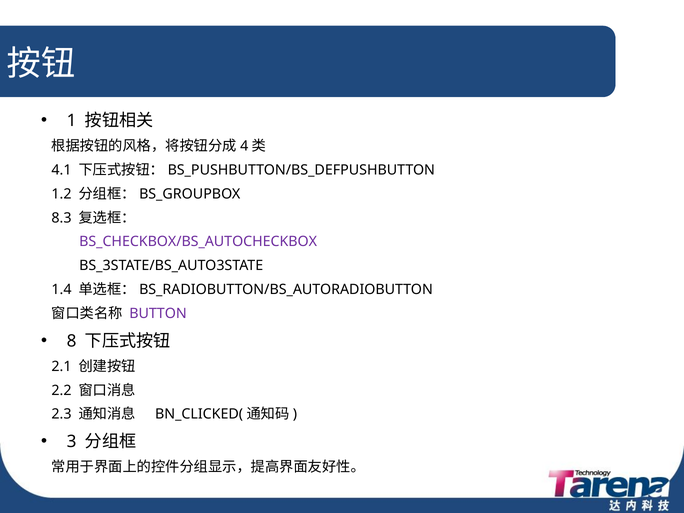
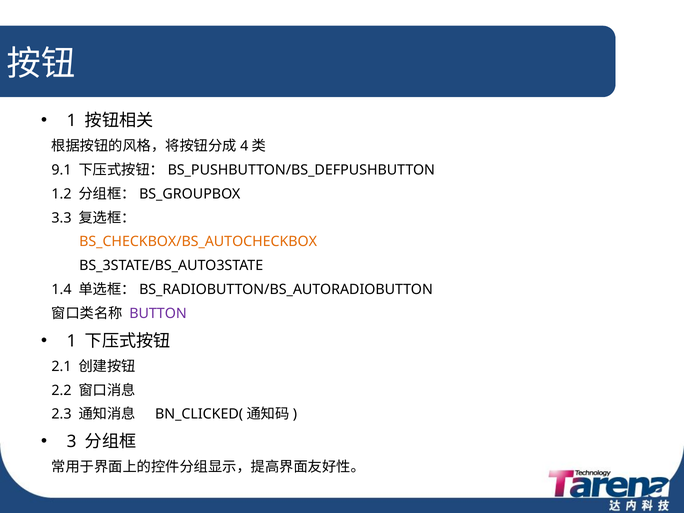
4.1: 4.1 -> 9.1 (62, 170)
8.3: 8.3 -> 3.3 (62, 218)
BS_CHECKBOX/BS_AUTOCHECKBOX colour: purple -> orange (198, 242)
8: 8 -> 1 (72, 341)
